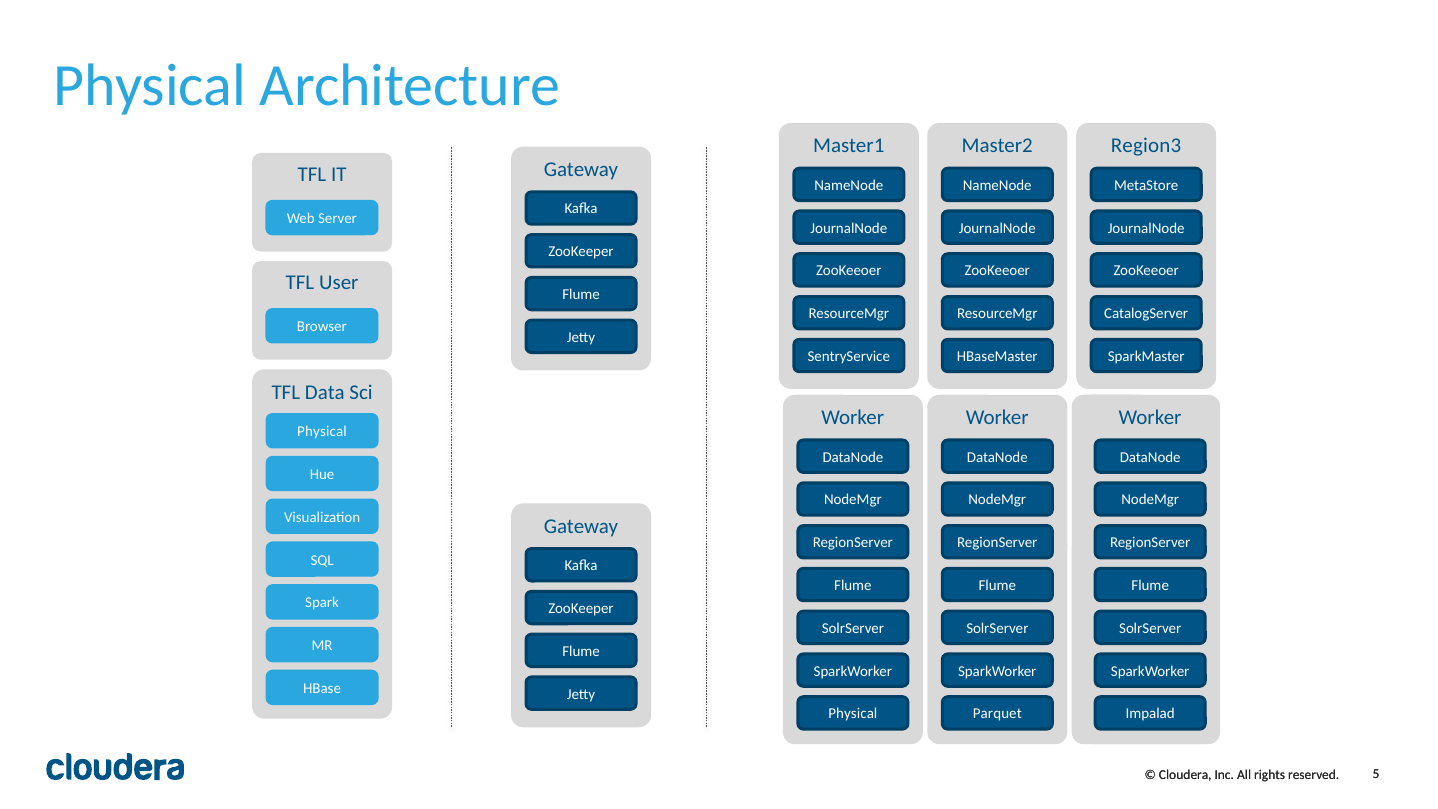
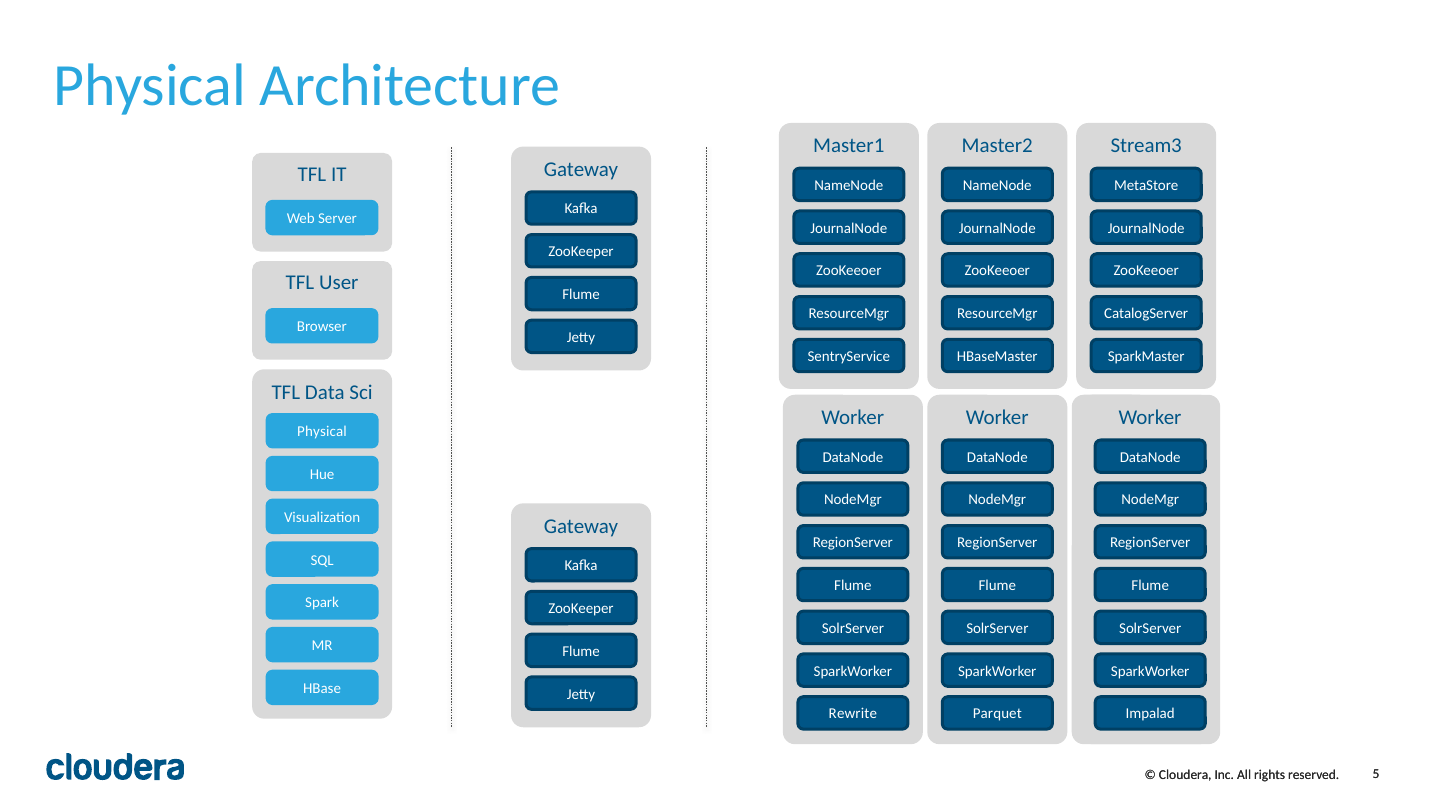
Region3: Region3 -> Stream3 (1146, 146)
Physical: Physical -> Rewrite (853, 714)
